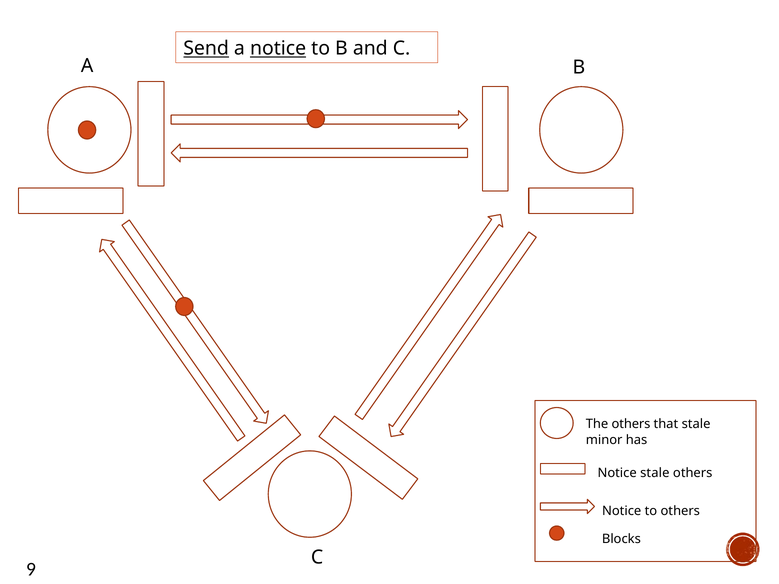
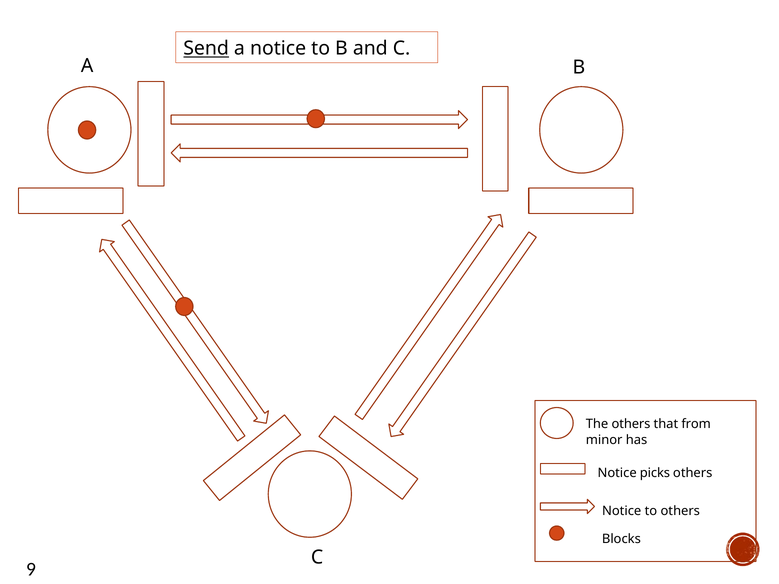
notice underline: present -> none (278, 49)
that stale: stale -> from (696, 424)
Notice stale: stale -> picks (655, 473)
